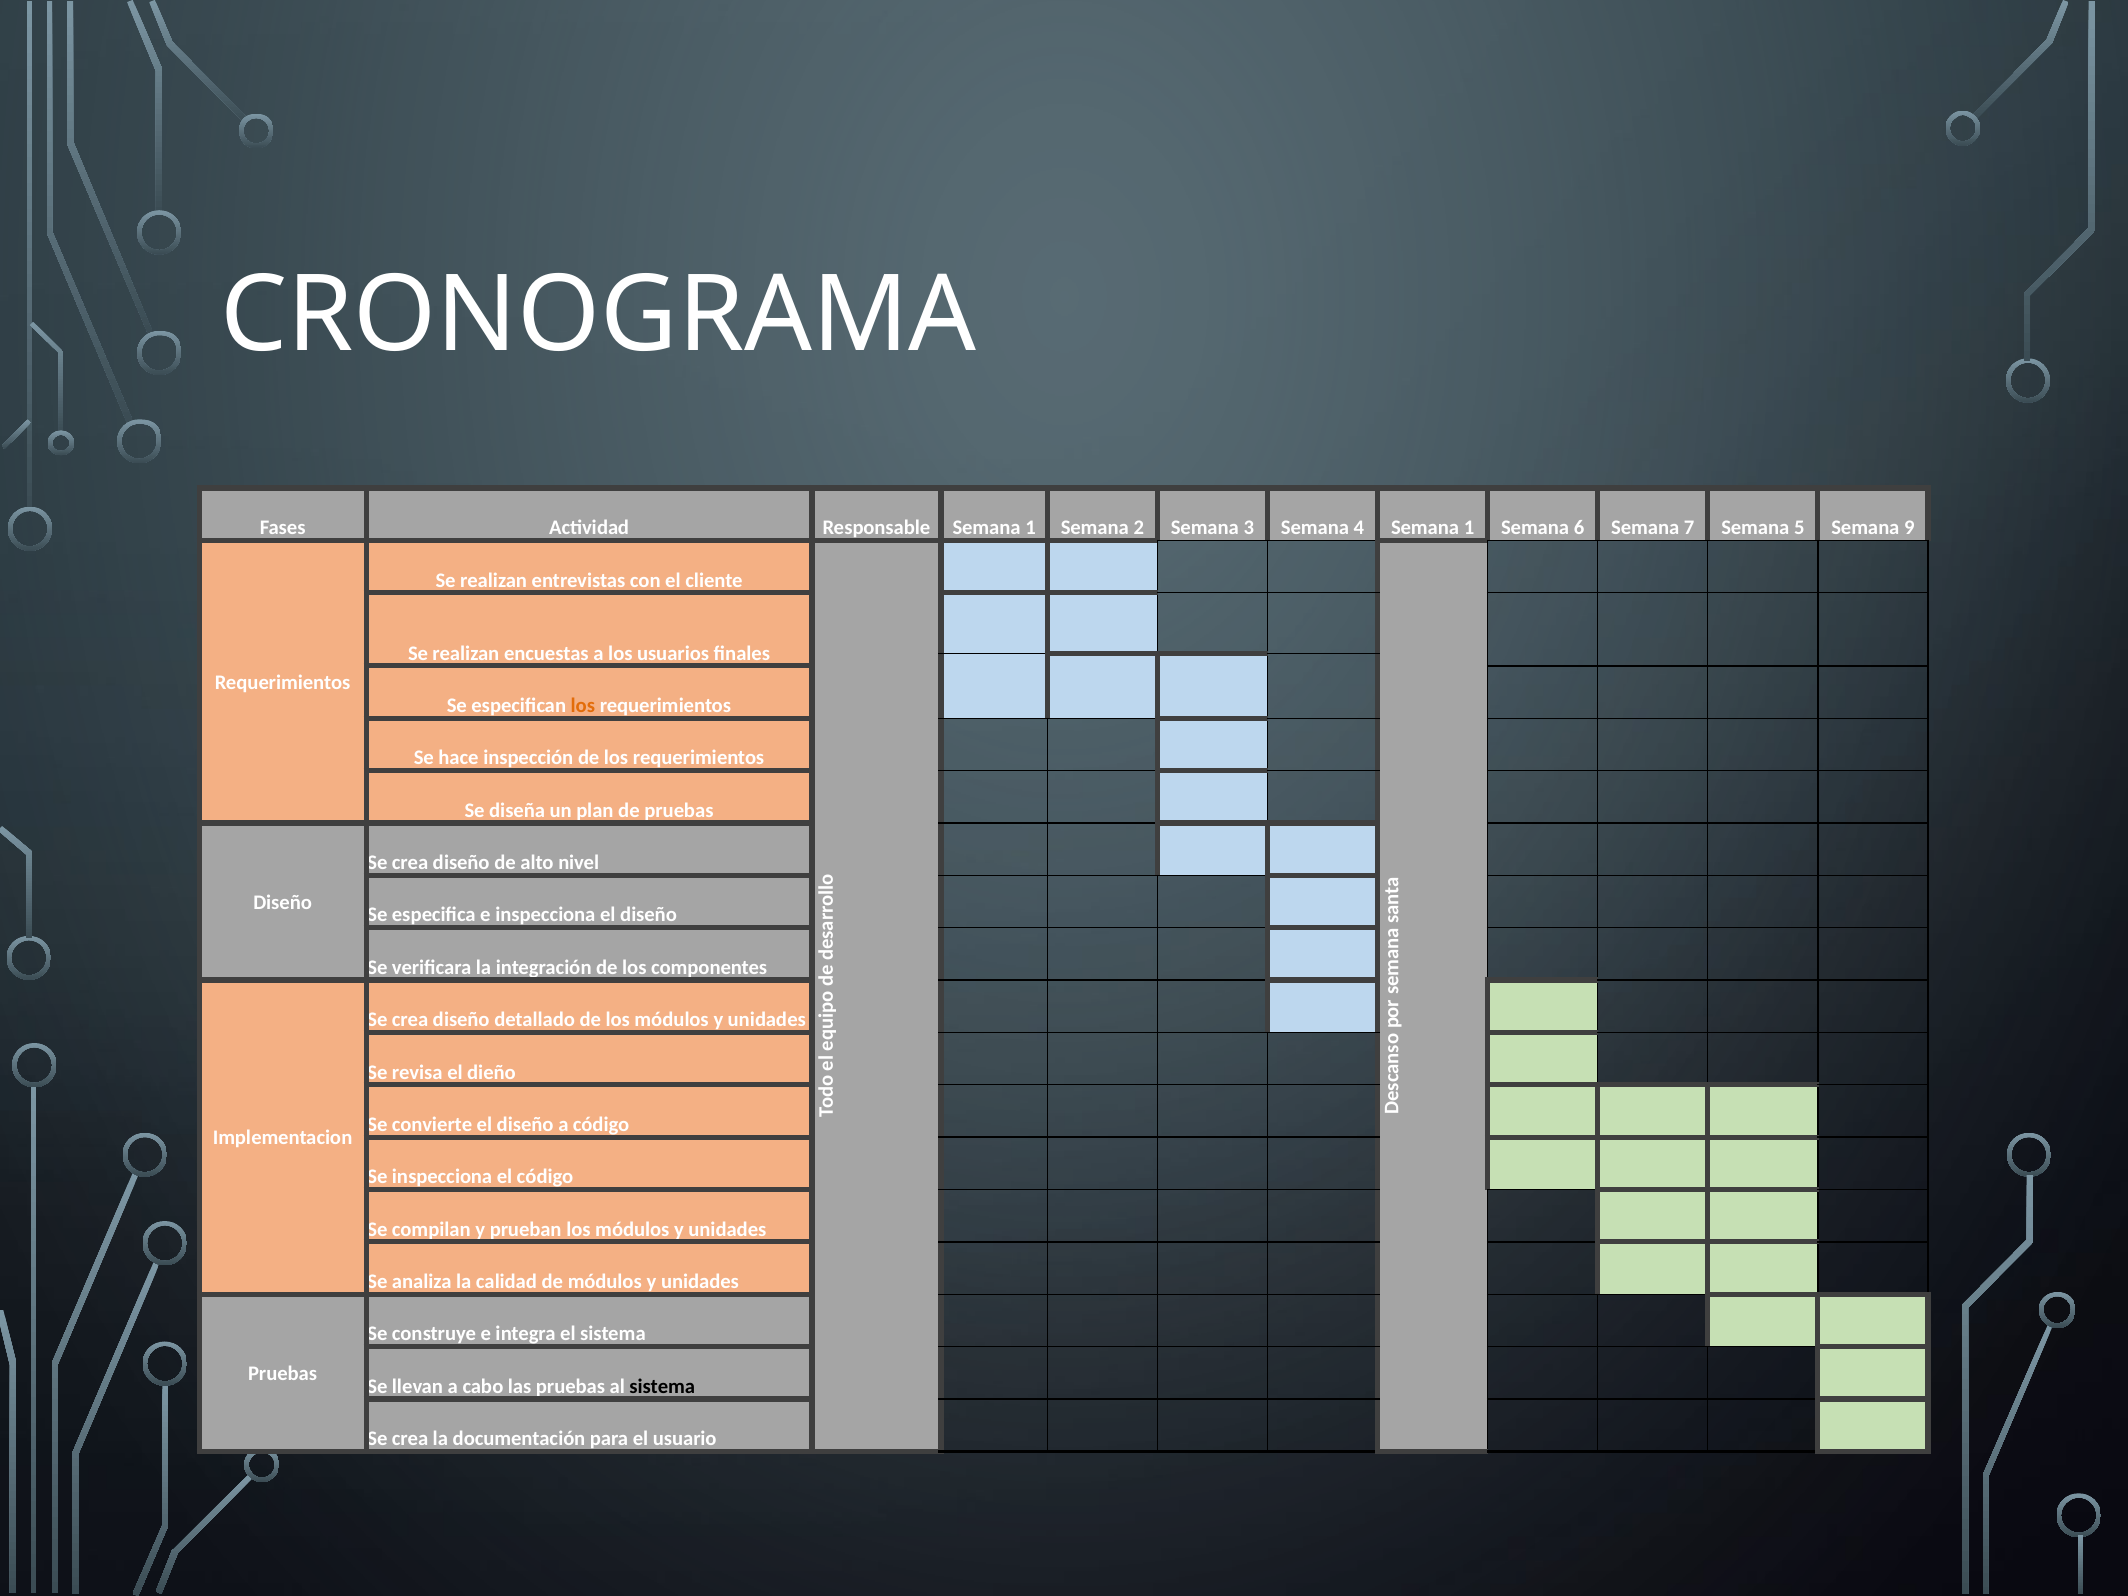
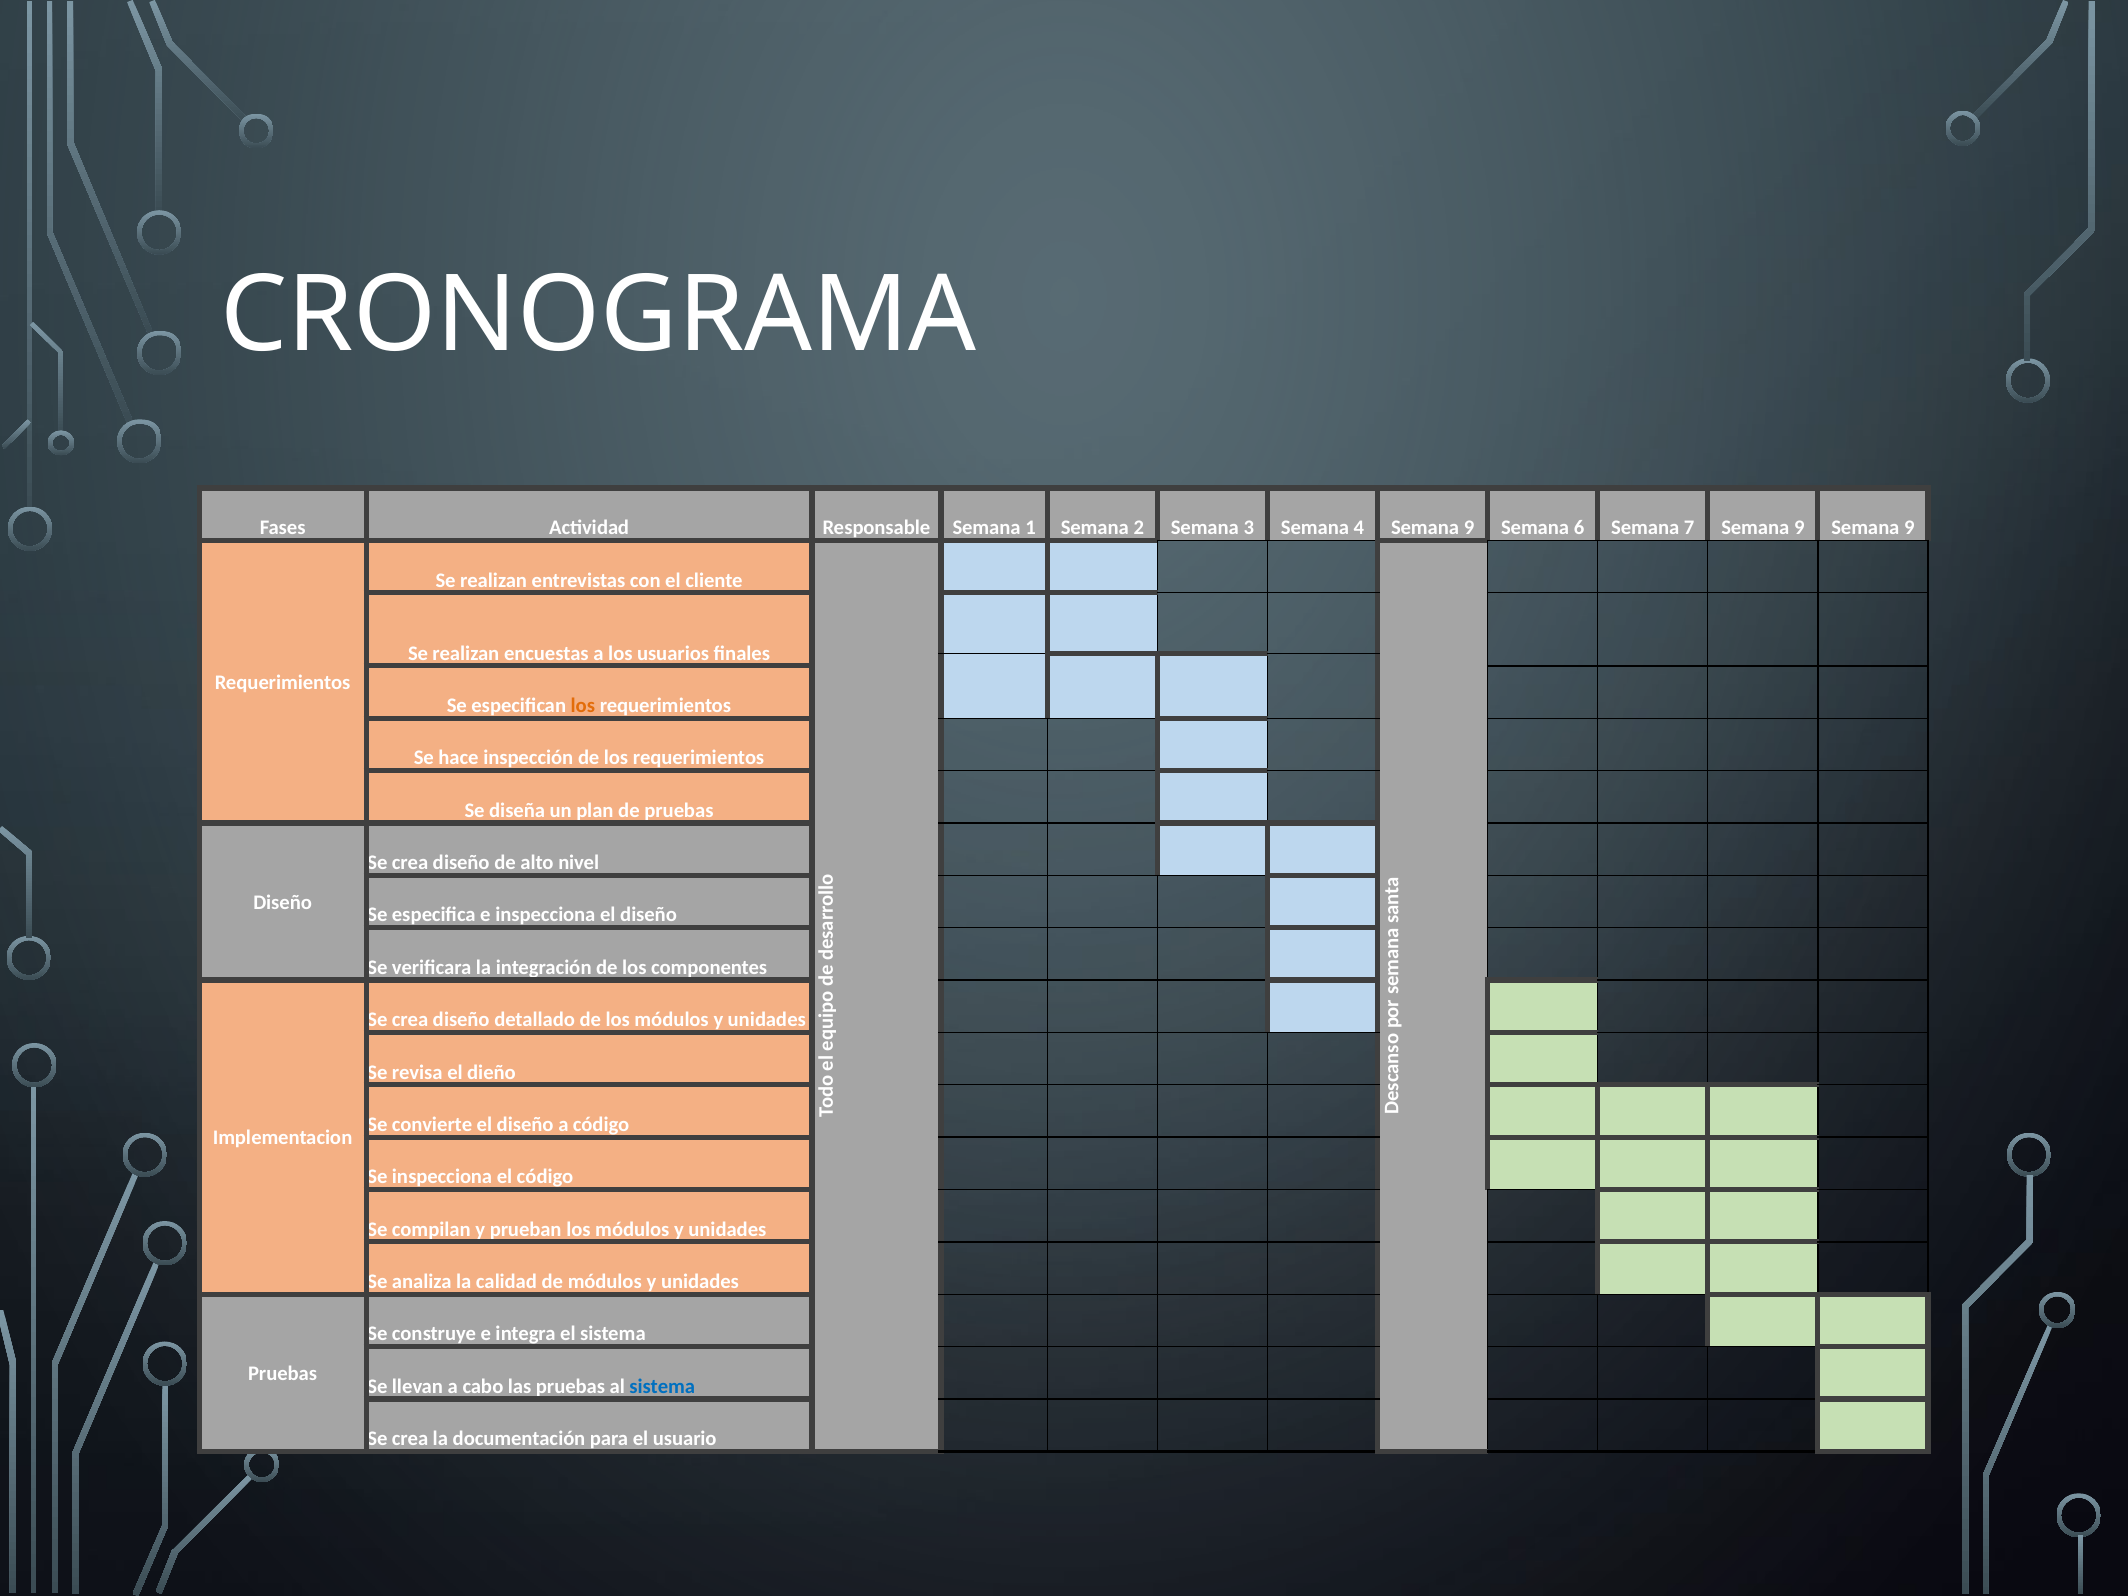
4 Semana 1: 1 -> 9 (1469, 528)
7 Semana 5: 5 -> 9 (1799, 528)
sistema colour: black -> blue (662, 1386)
